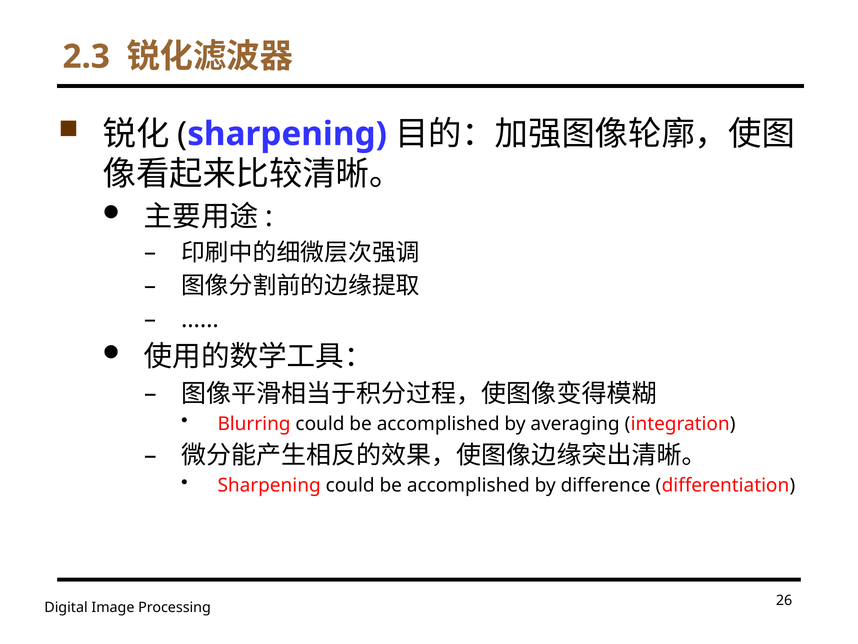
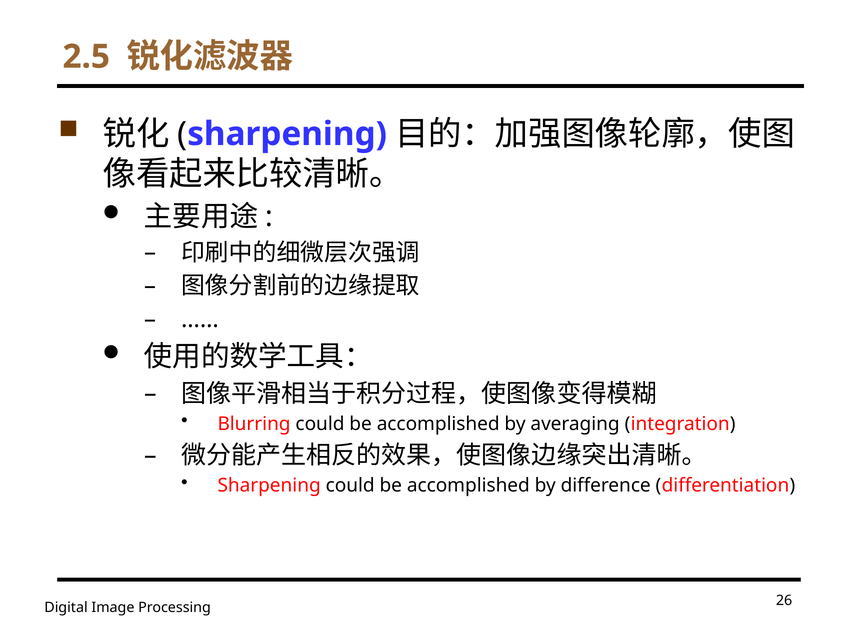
2.3: 2.3 -> 2.5 (86, 57)
